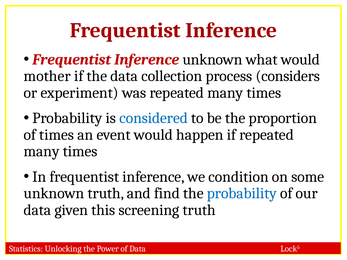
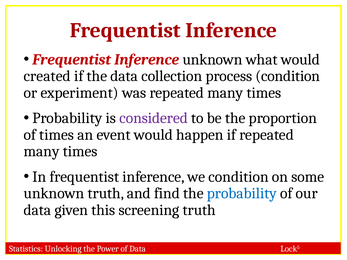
mother: mother -> created (47, 76)
process considers: considers -> condition (288, 76)
considered colour: blue -> purple (154, 118)
